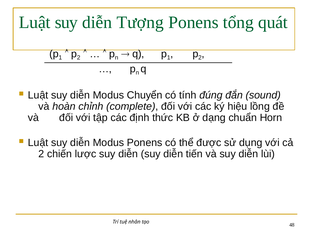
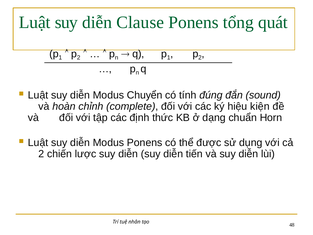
Tượng: Tượng -> Clause (140, 22)
lồng: lồng -> kiện (260, 106)
